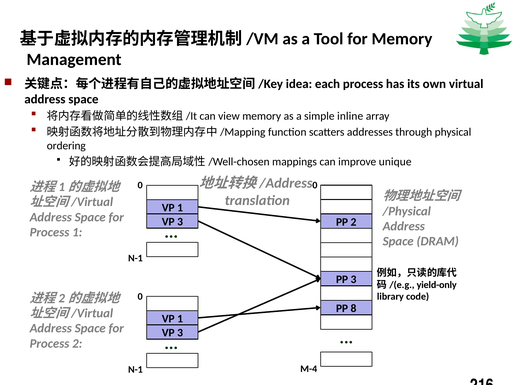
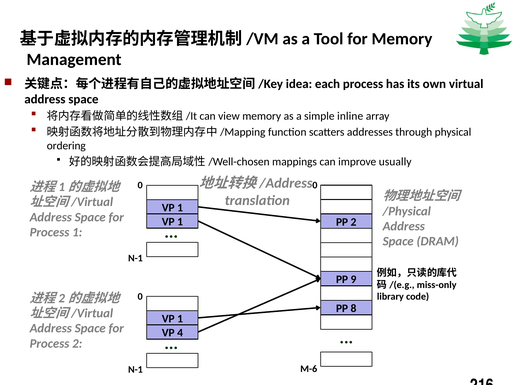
unique: unique -> usually (395, 162)
3: 3 -> 1 (180, 222)
PP 3: 3 -> 9 (353, 279)
yield-only: yield-only -> miss-only (437, 285)
3: 3 -> 4 (180, 333)
M-4: M-4 -> M-6 (309, 369)
